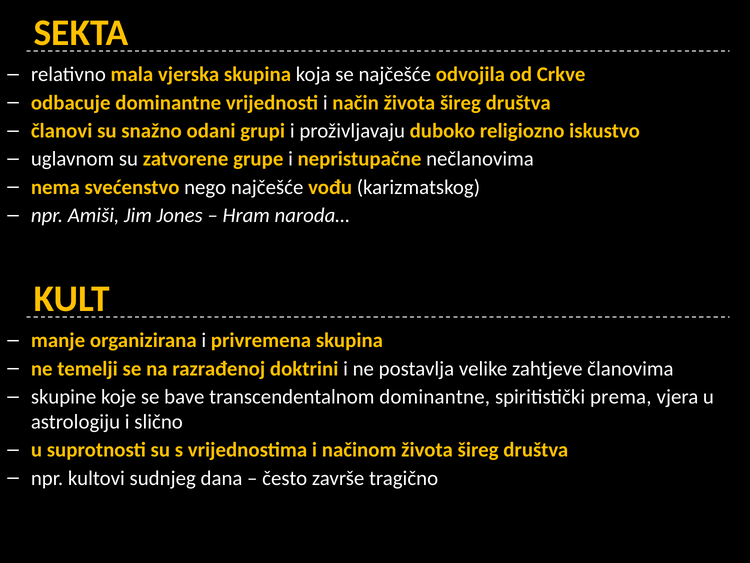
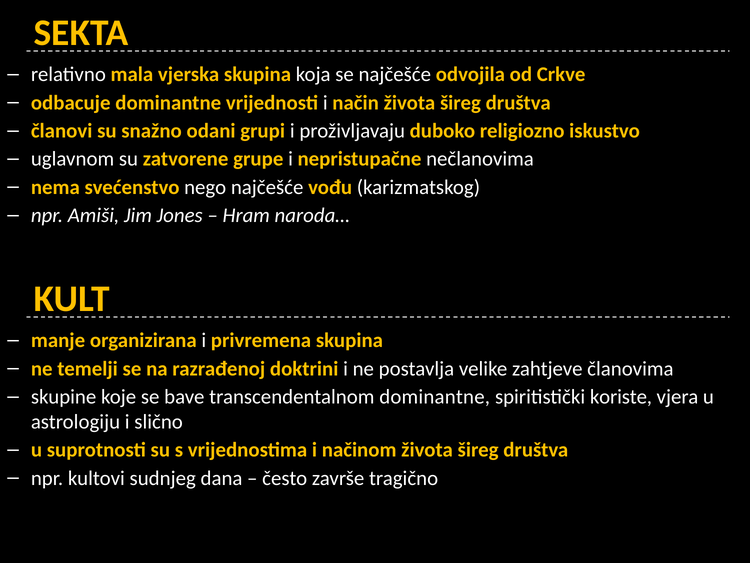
prema: prema -> koriste (621, 397)
